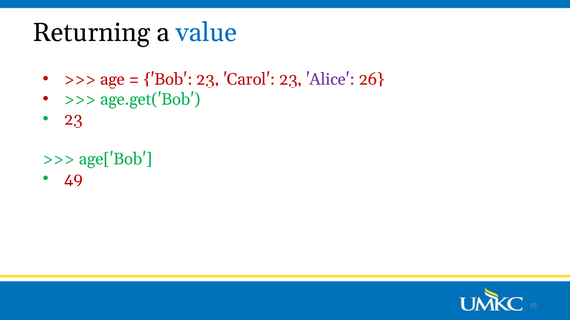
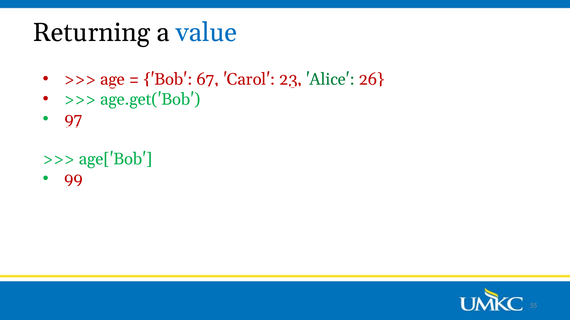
Bob 23: 23 -> 67 (208, 80)
Alice colour: purple -> green (330, 80)
23: 23 -> 97 (73, 119)
49: 49 -> 99 (73, 179)
